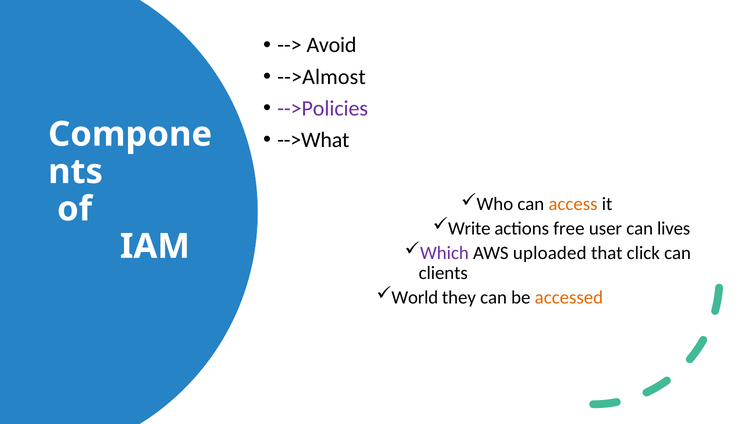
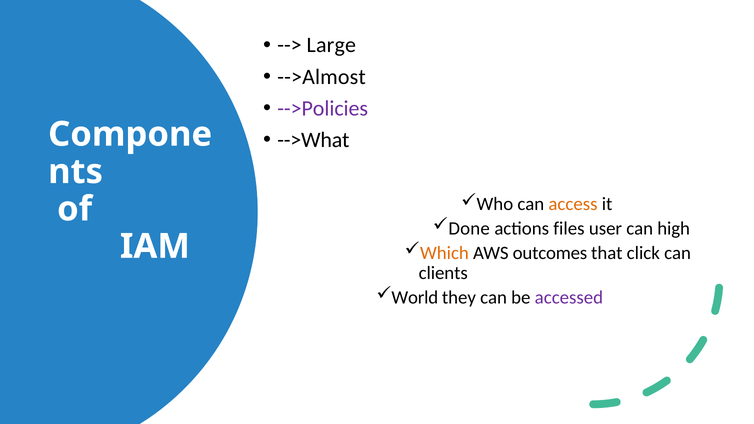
Avoid: Avoid -> Large (331, 45)
Write: Write -> Done (469, 229)
free: free -> files (569, 229)
lives: lives -> high (674, 229)
Which colour: purple -> orange (444, 253)
uploaded: uploaded -> outcomes (550, 253)
accessed colour: orange -> purple (569, 297)
